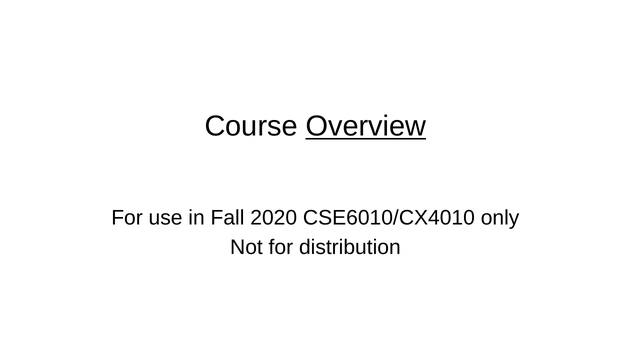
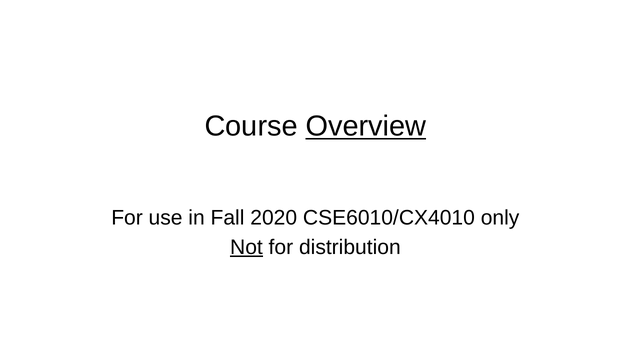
Not underline: none -> present (246, 247)
